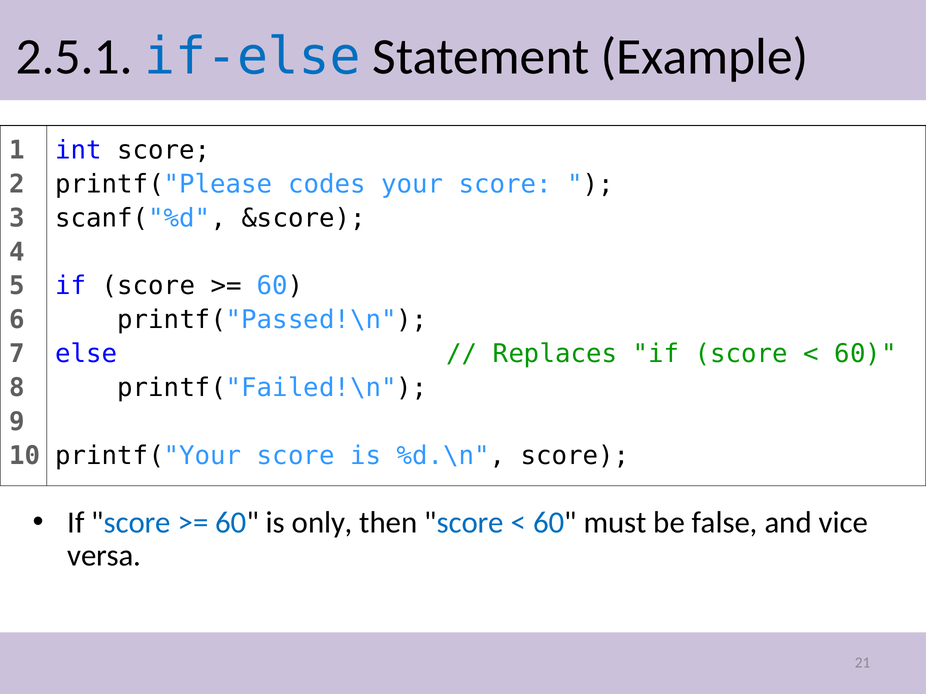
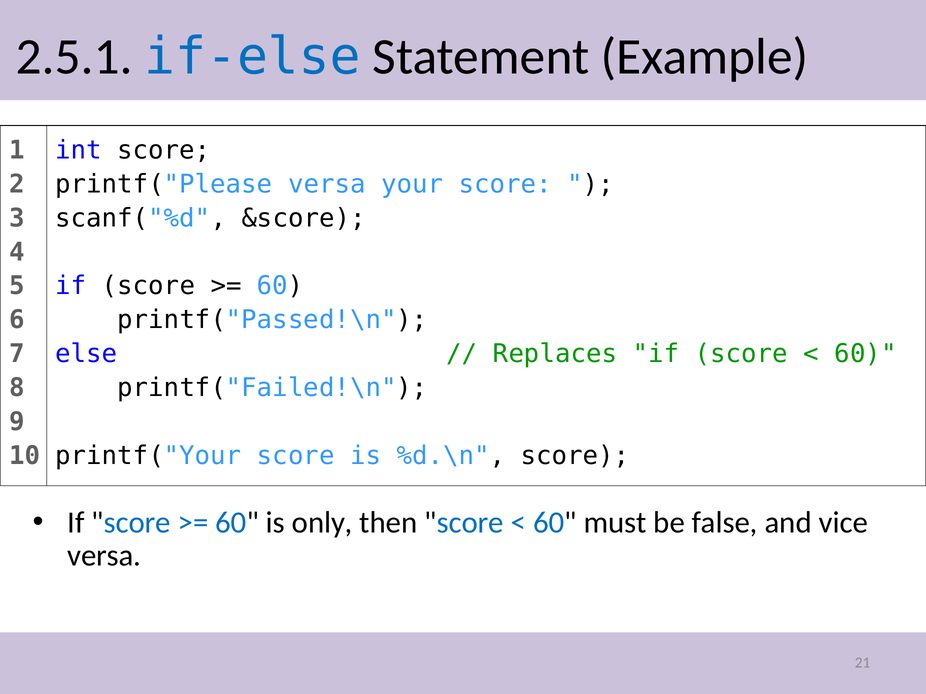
printf("Please codes: codes -> versa (327, 184)
